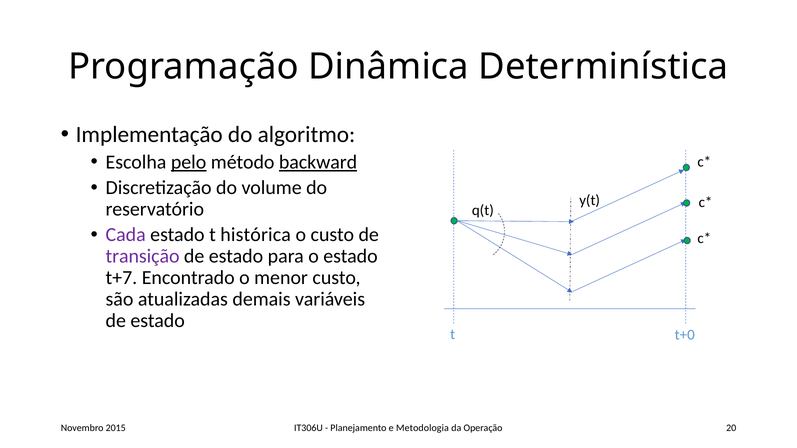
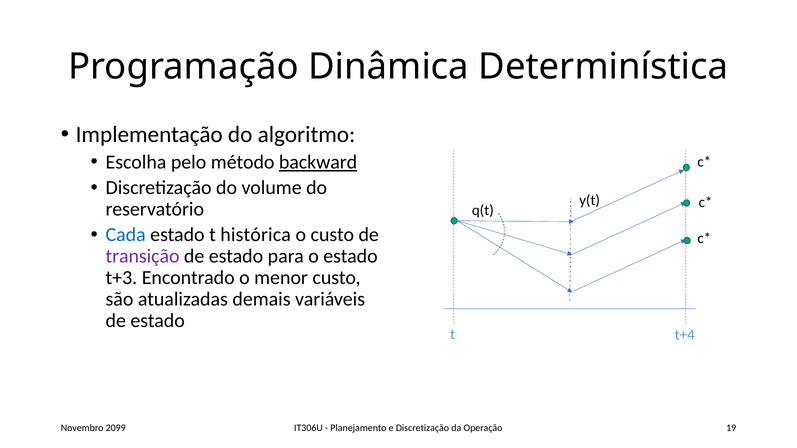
pelo underline: present -> none (189, 162)
Cada colour: purple -> blue (126, 235)
t+7: t+7 -> t+3 (121, 278)
t+0: t+0 -> t+4 (685, 335)
e Metodologia: Metodologia -> Discretização (422, 428)
20: 20 -> 19 (731, 428)
2015: 2015 -> 2099 (116, 428)
